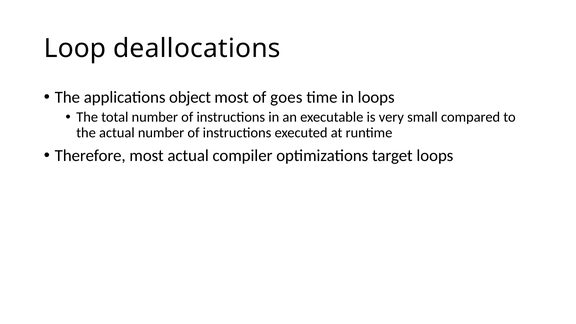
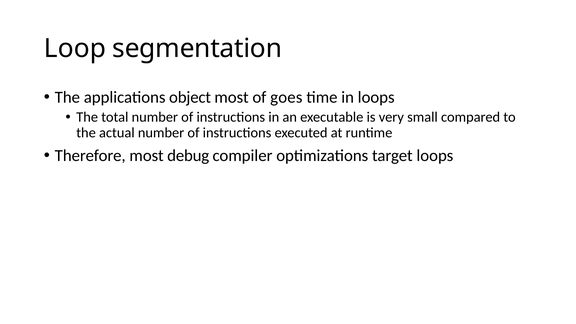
deallocations: deallocations -> segmentation (197, 48)
most actual: actual -> debug (188, 156)
